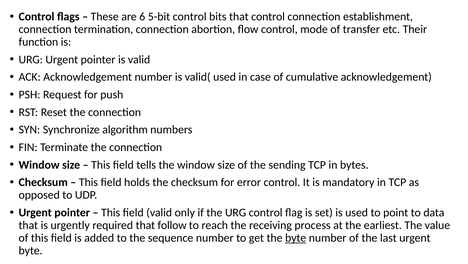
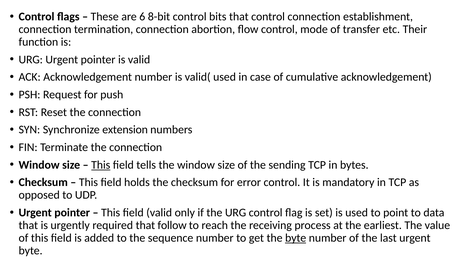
5-bit: 5-bit -> 8-bit (159, 17)
algorithm: algorithm -> extension (125, 129)
This underline: none -> present (101, 164)
